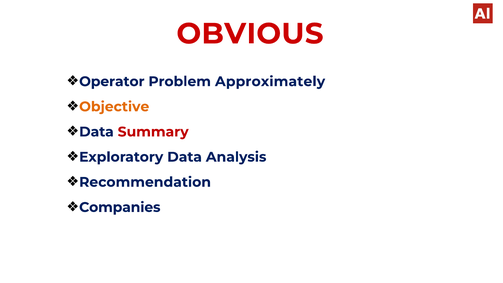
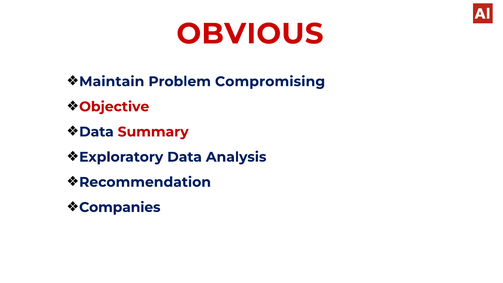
Operator: Operator -> Maintain (112, 82)
Approximately: Approximately -> Compromising (270, 82)
Objective colour: orange -> red (114, 107)
